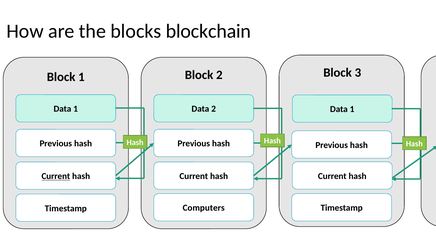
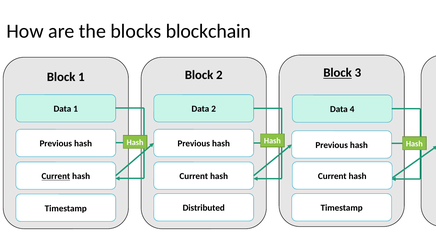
Block underline: none -> present (338, 73)
1: 1 -> 4 (352, 109)
Computers: Computers -> Distributed (204, 208)
